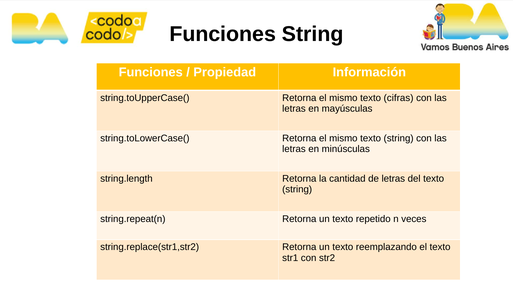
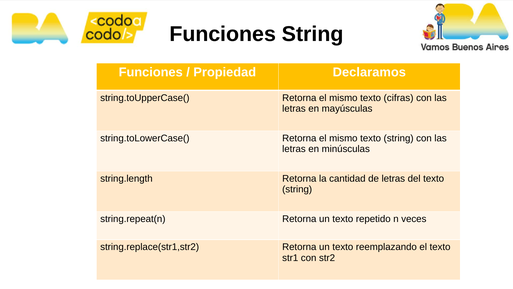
Información: Información -> Declaramos (369, 72)
